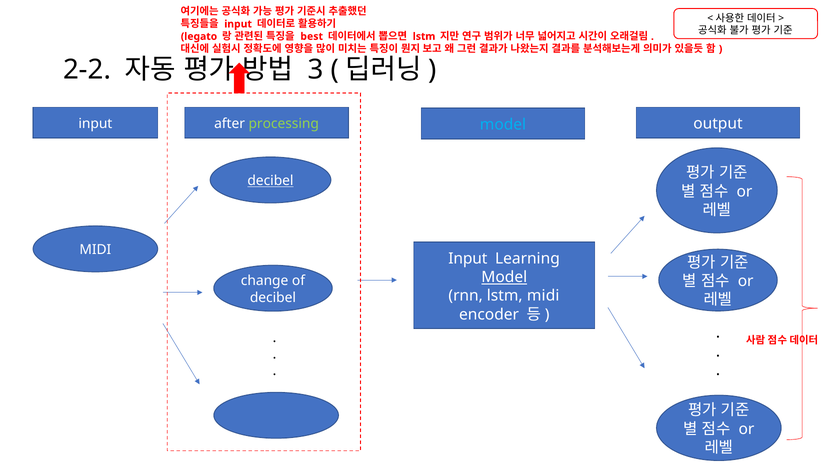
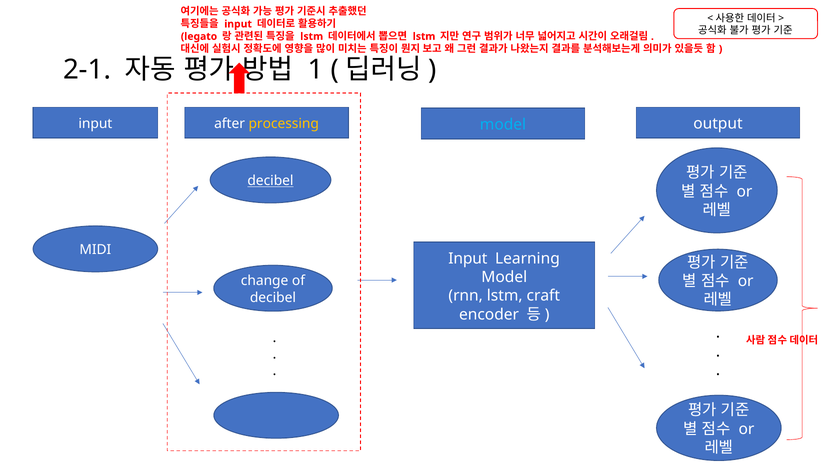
best: best -> lstm (312, 36)
2-2: 2-2 -> 2-1 (87, 70)
3: 3 -> 1 (315, 70)
processing colour: light green -> yellow (284, 124)
Model underline: present -> none (504, 277)
lstm midi: midi -> craft (543, 296)
